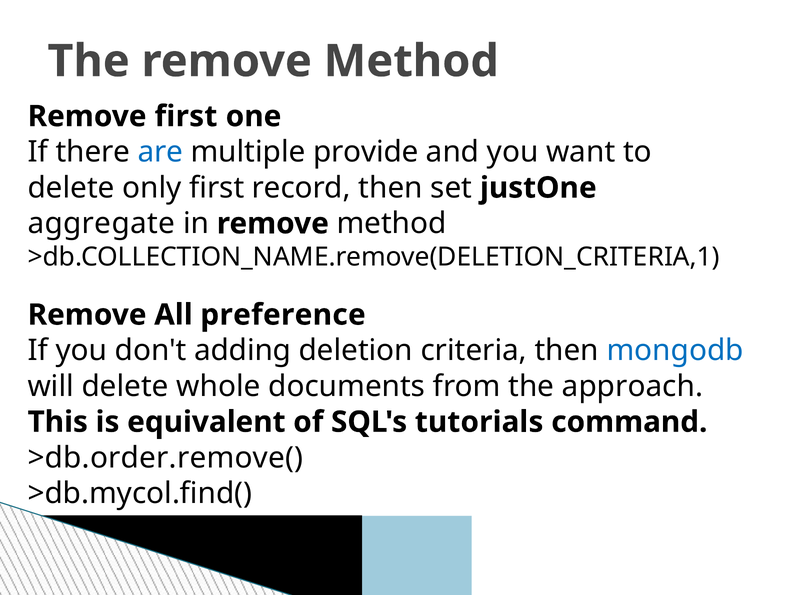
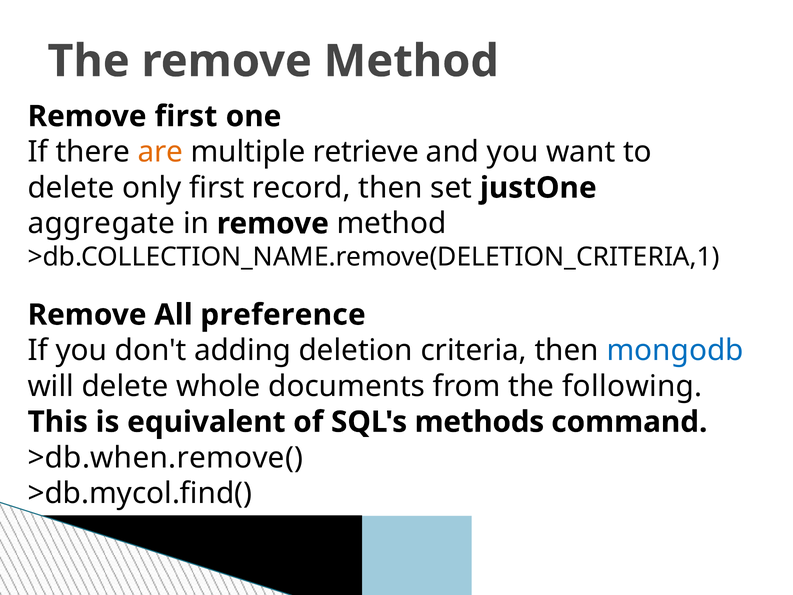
are colour: blue -> orange (160, 152)
provide: provide -> retrieve (366, 152)
approach: approach -> following (632, 386)
tutorials: tutorials -> methods (479, 422)
>db.order.remove(: >db.order.remove( -> >db.when.remove( (165, 458)
